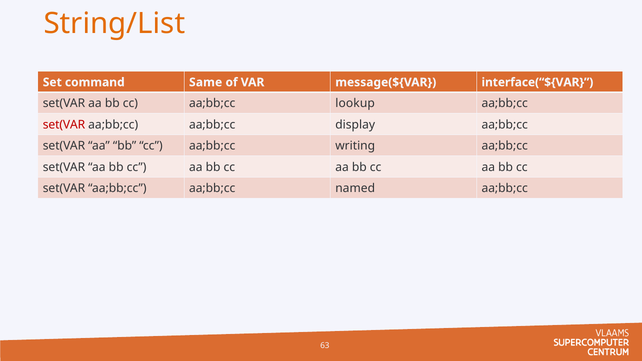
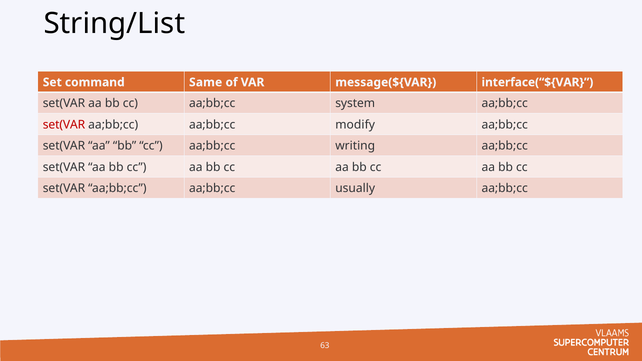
String/List colour: orange -> black (114, 23)
lookup: lookup -> system (355, 104)
display: display -> modify (355, 125)
named: named -> usually (355, 188)
